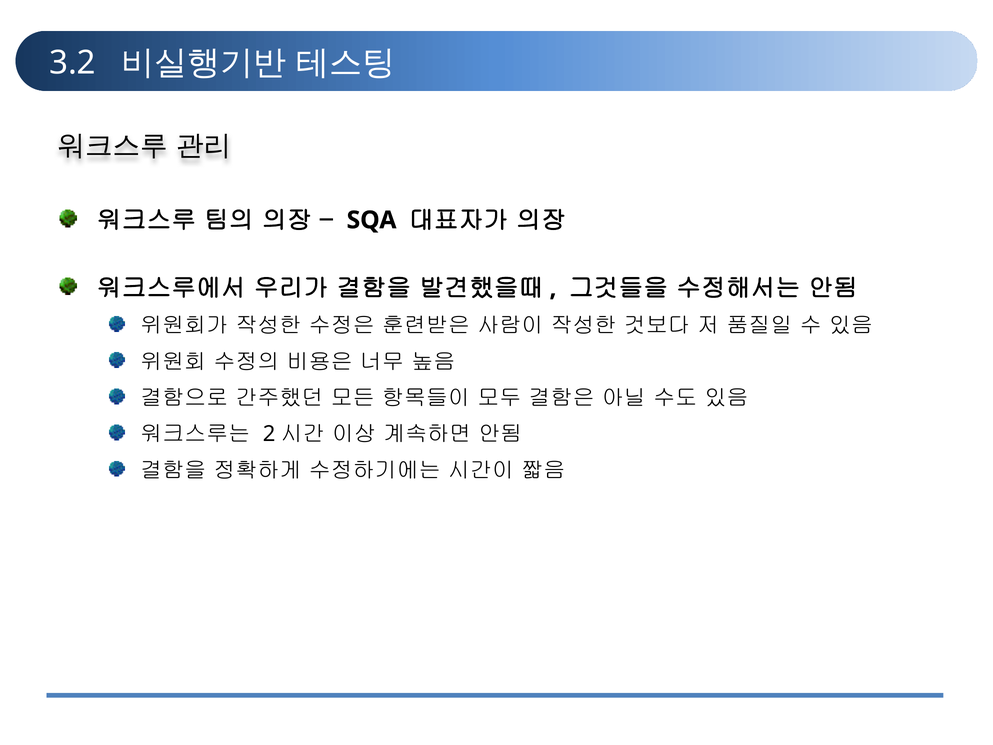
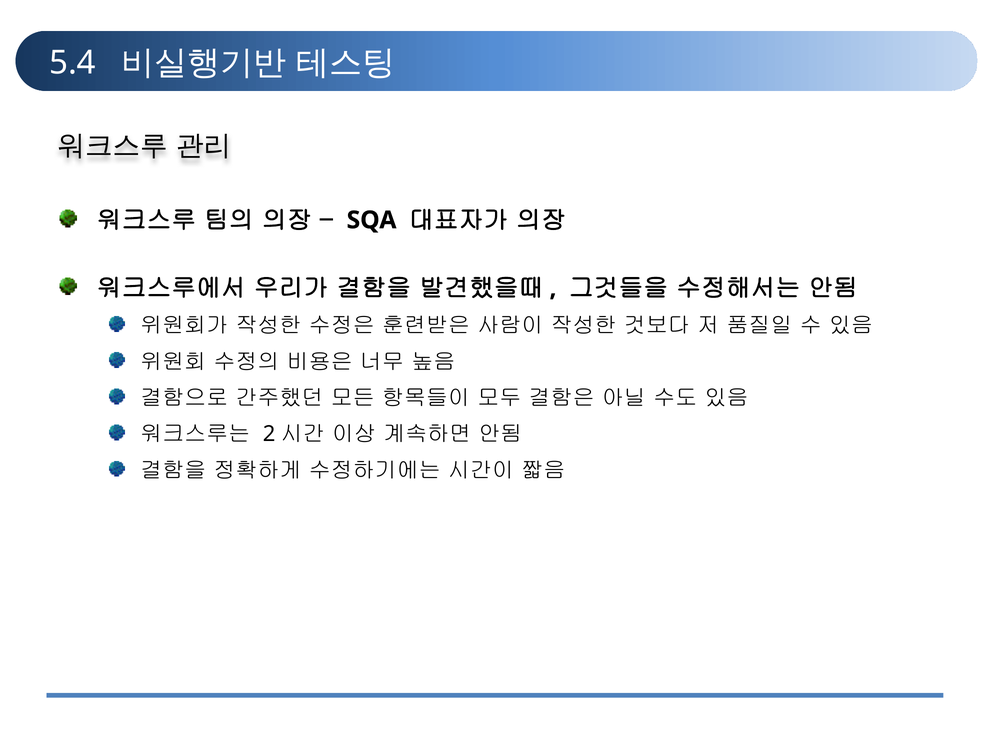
3.2: 3.2 -> 5.4 (73, 63)
